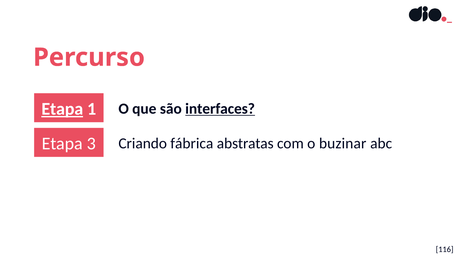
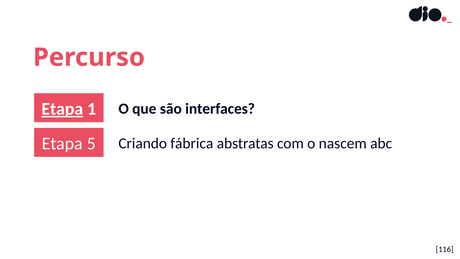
interfaces underline: present -> none (220, 109)
3: 3 -> 5 (91, 143)
buzinar: buzinar -> nascem (343, 143)
